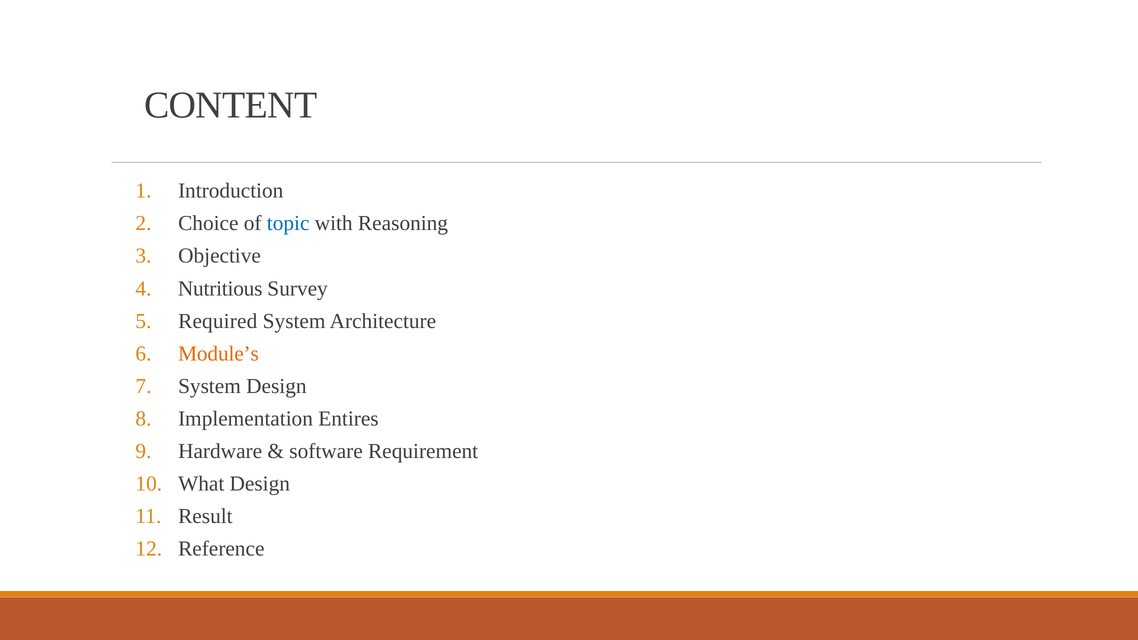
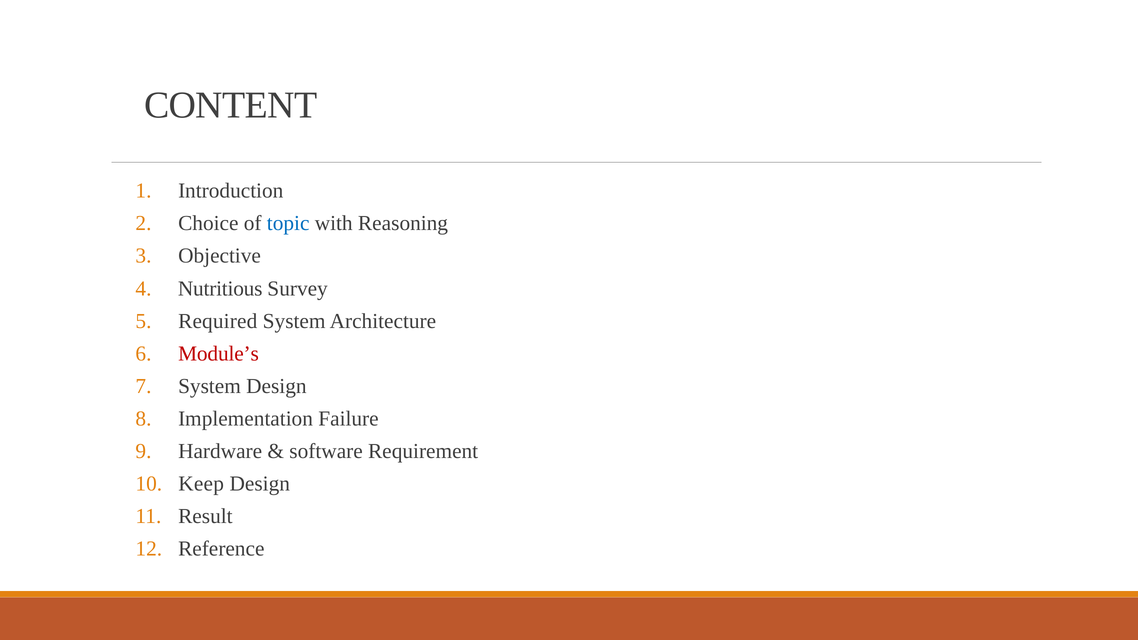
Module’s colour: orange -> red (218, 354)
Entires: Entires -> Failure (348, 419)
What: What -> Keep (201, 484)
